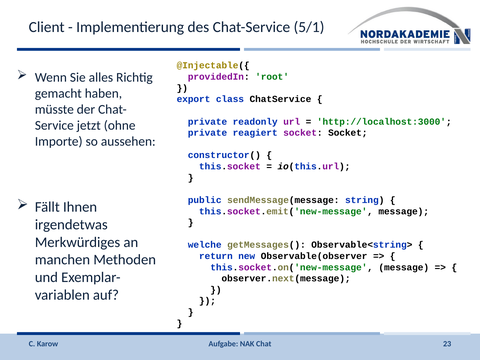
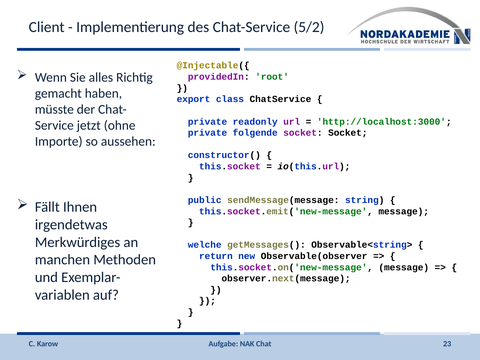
5/1: 5/1 -> 5/2 (309, 27)
reagiert: reagiert -> folgende (255, 133)
